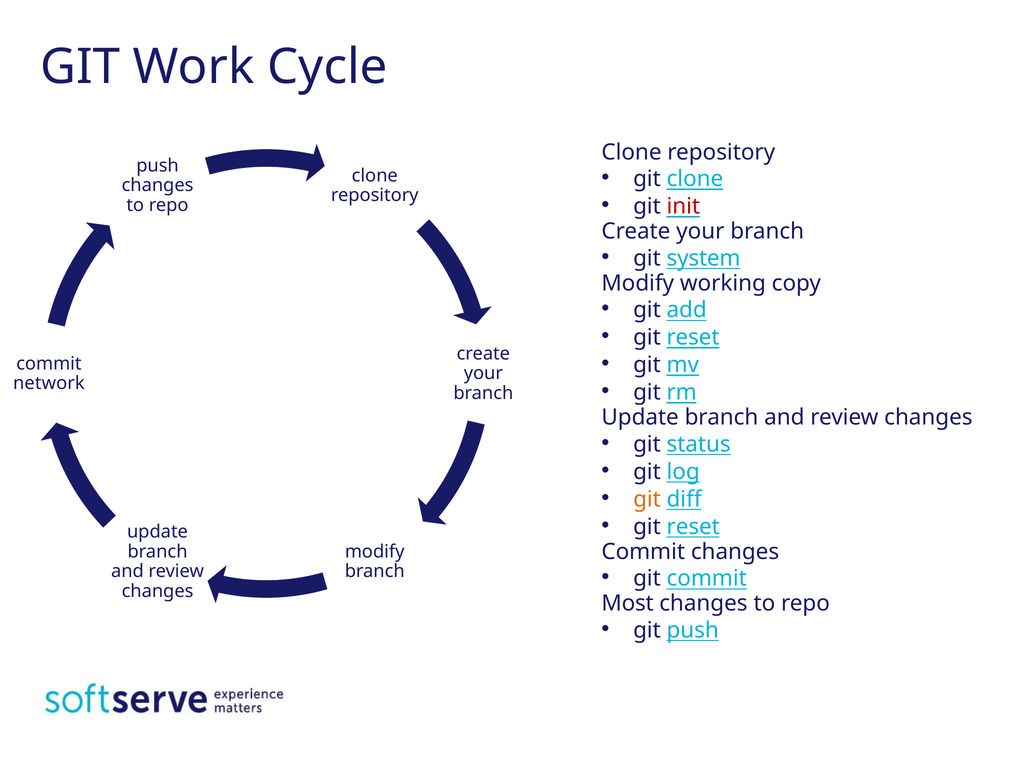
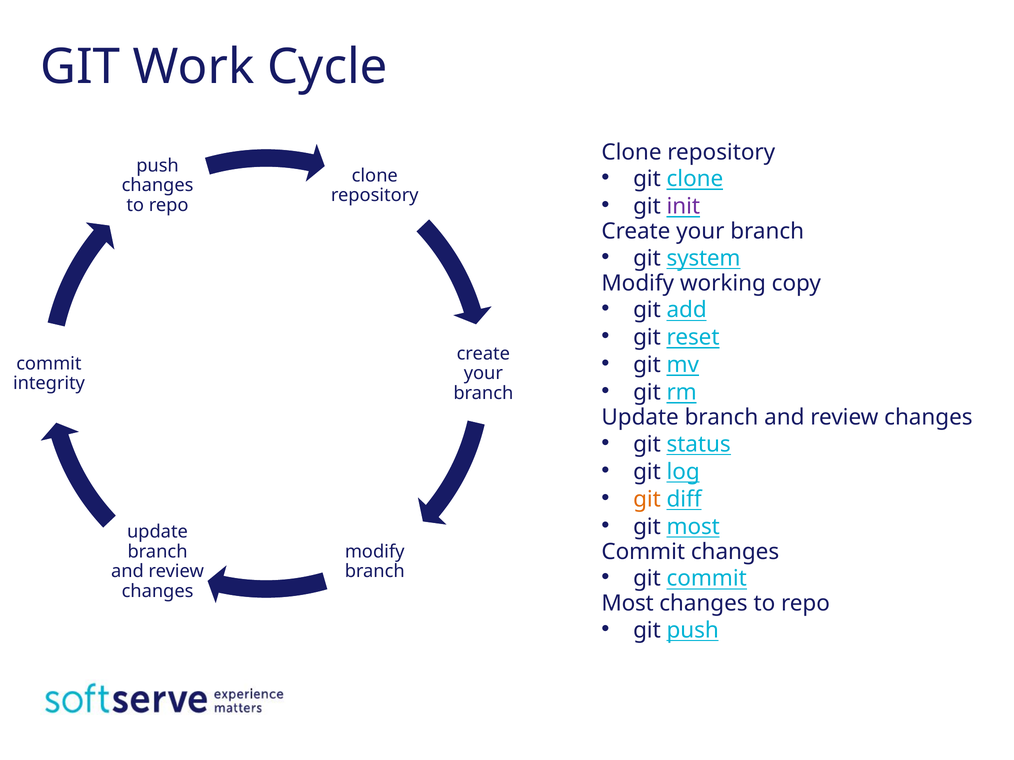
init colour: red -> purple (683, 207)
network: network -> integrity (49, 384)
reset: reset -> most (693, 527)
